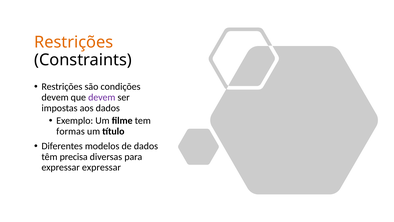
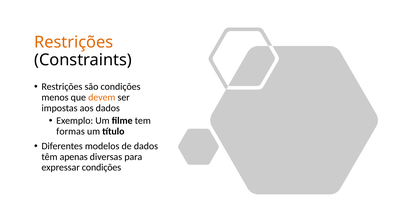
devem: devem -> menos (55, 97)
devem colour: purple -> orange (102, 97)
precisa: precisa -> apenas (74, 157)
expressar expressar: expressar -> condições (102, 167)
